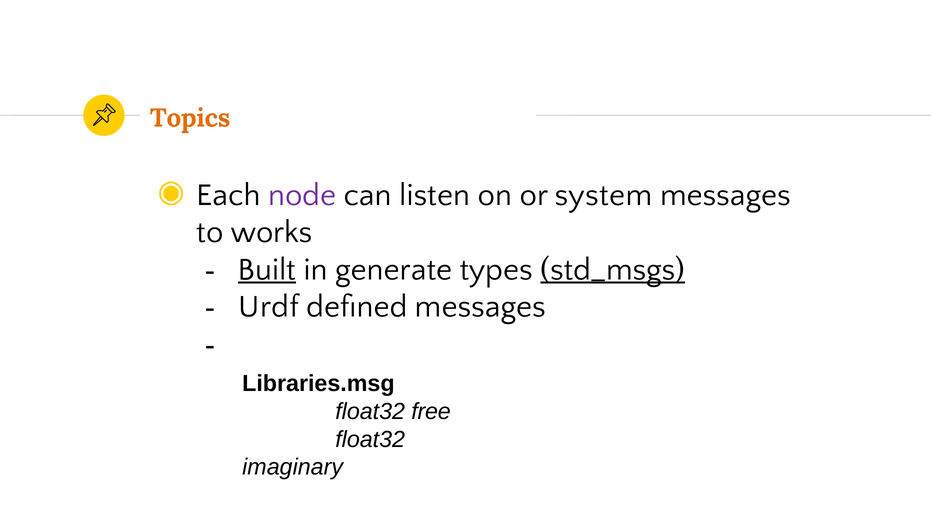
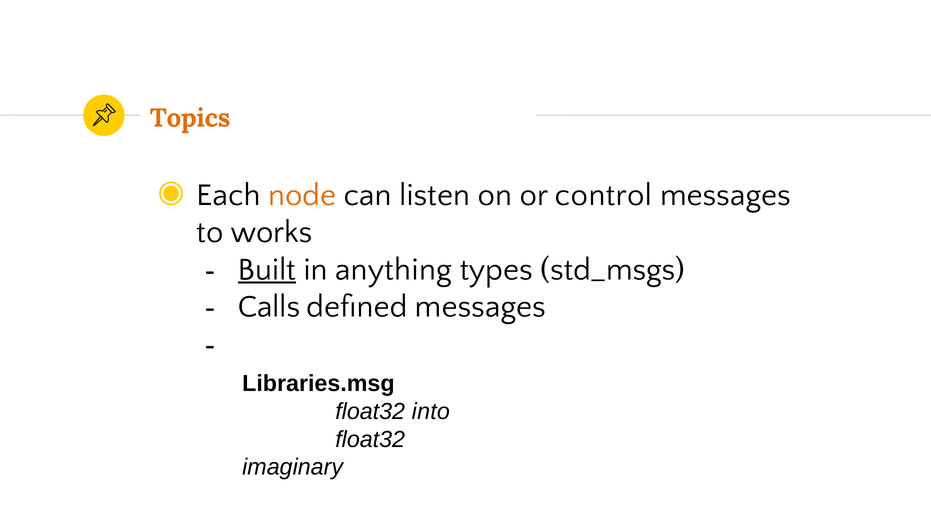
node colour: purple -> orange (302, 195)
system: system -> control (604, 195)
generate: generate -> anything (394, 269)
std_msgs underline: present -> none (613, 269)
Urdf: Urdf -> Calls (269, 306)
free: free -> into (431, 411)
